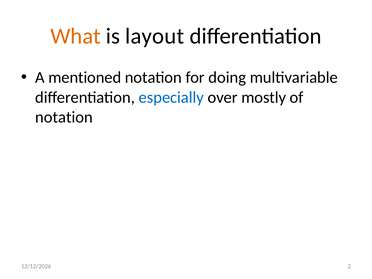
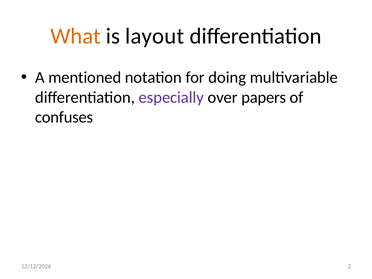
especially colour: blue -> purple (171, 97)
mostly: mostly -> papers (264, 97)
notation: notation -> confuses (64, 117)
